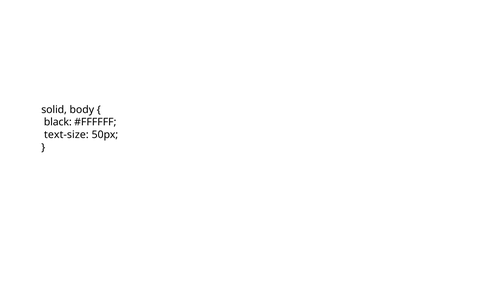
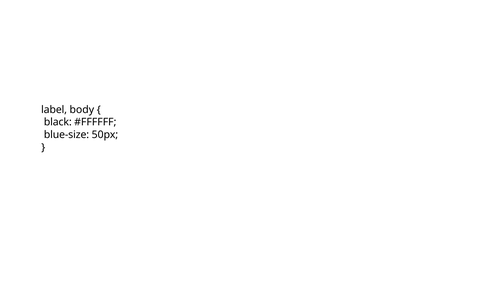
solid: solid -> label (54, 110)
text-size: text-size -> blue-size (66, 135)
